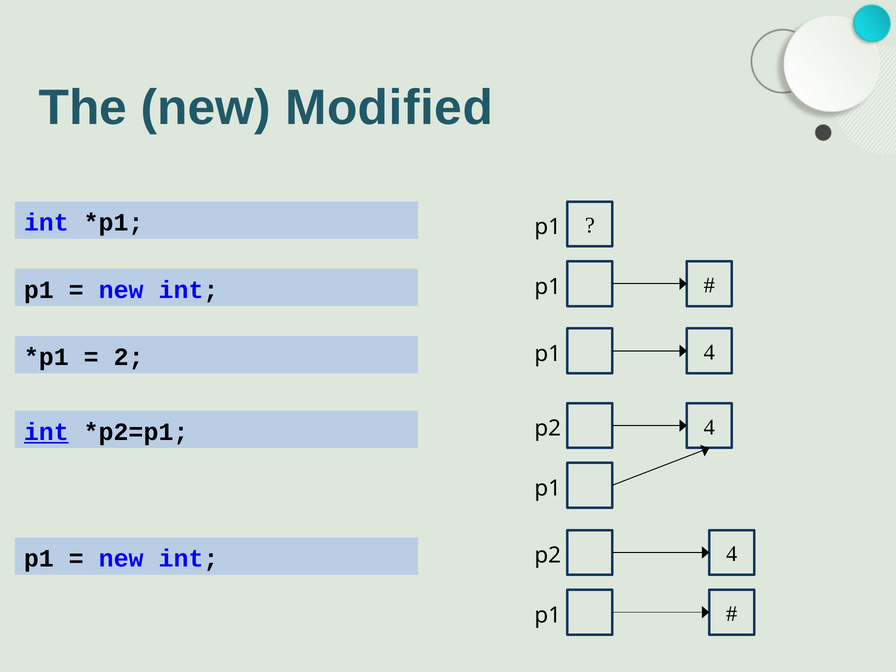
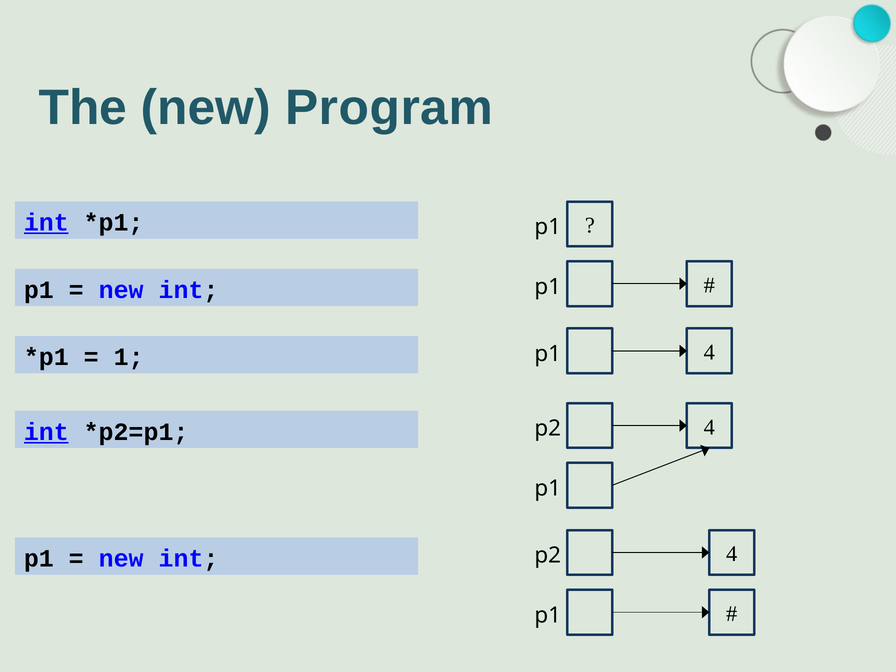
Modified: Modified -> Program (389, 108)
int underline: none -> present (46, 223)
2: 2 -> 1 (129, 357)
